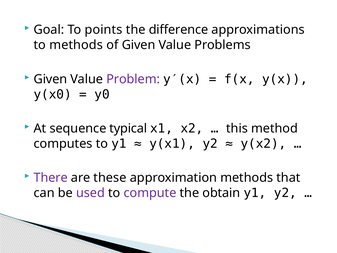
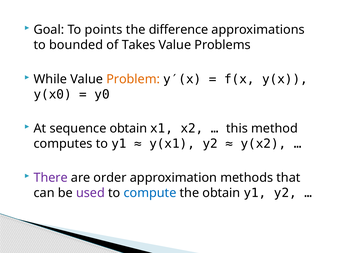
to methods: methods -> bounded (76, 45)
of Given: Given -> Takes (139, 45)
Given: Given -> While (50, 79)
Problem colour: purple -> orange (133, 79)
sequence typical: typical -> obtain (128, 128)
these: these -> order (110, 178)
compute colour: purple -> blue (150, 193)
